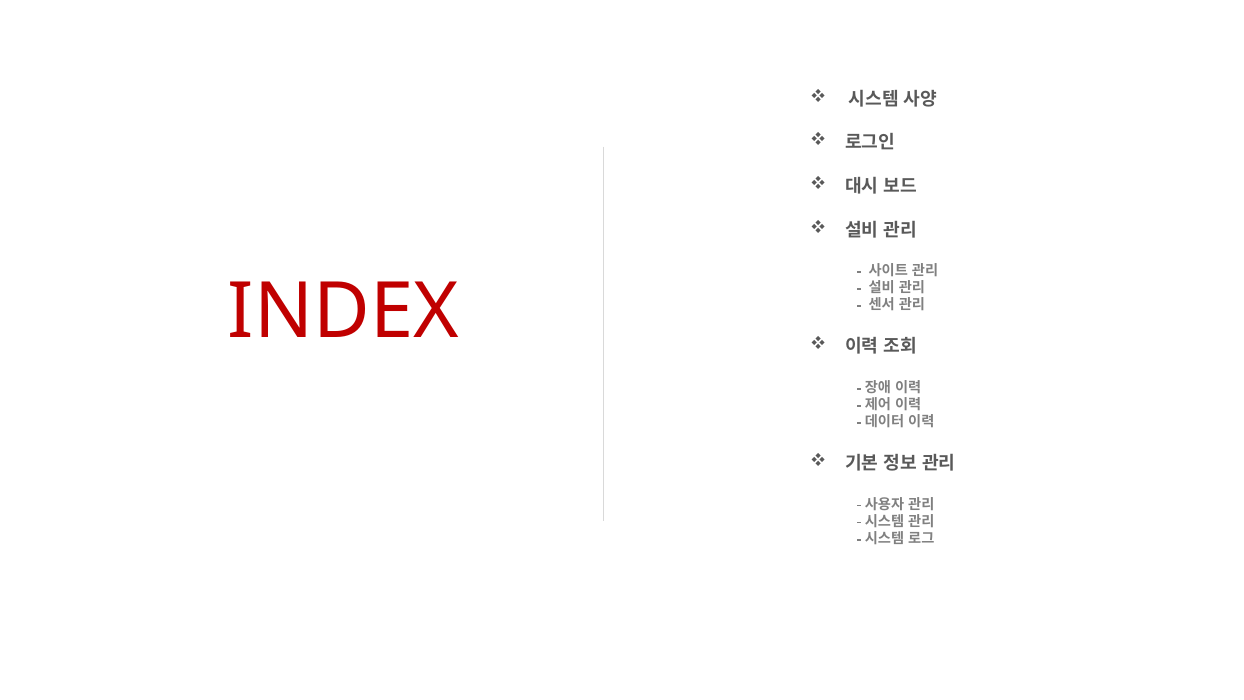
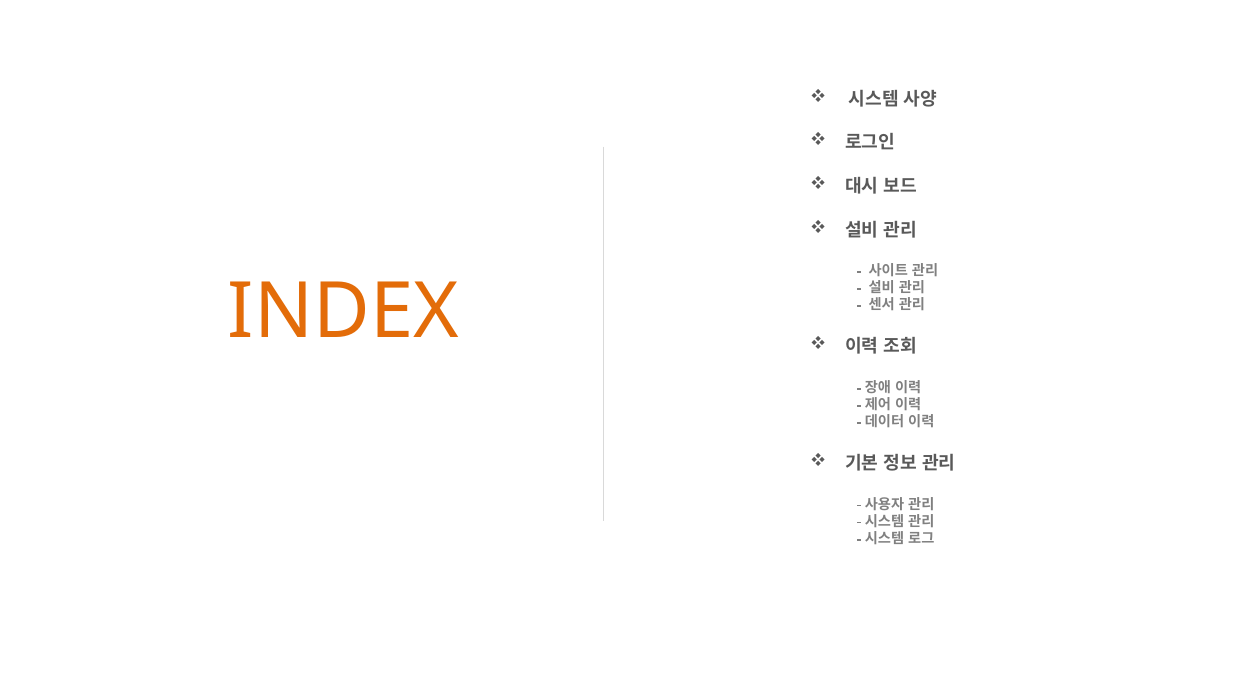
INDEX colour: red -> orange (343, 312)
